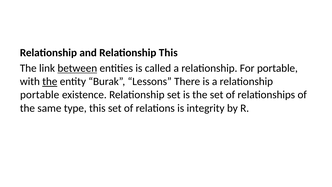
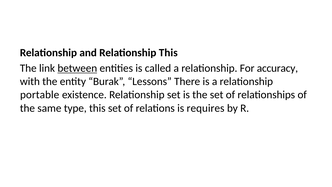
For portable: portable -> accuracy (277, 68)
the underline: present -> none (50, 81)
integrity: integrity -> requires (206, 108)
